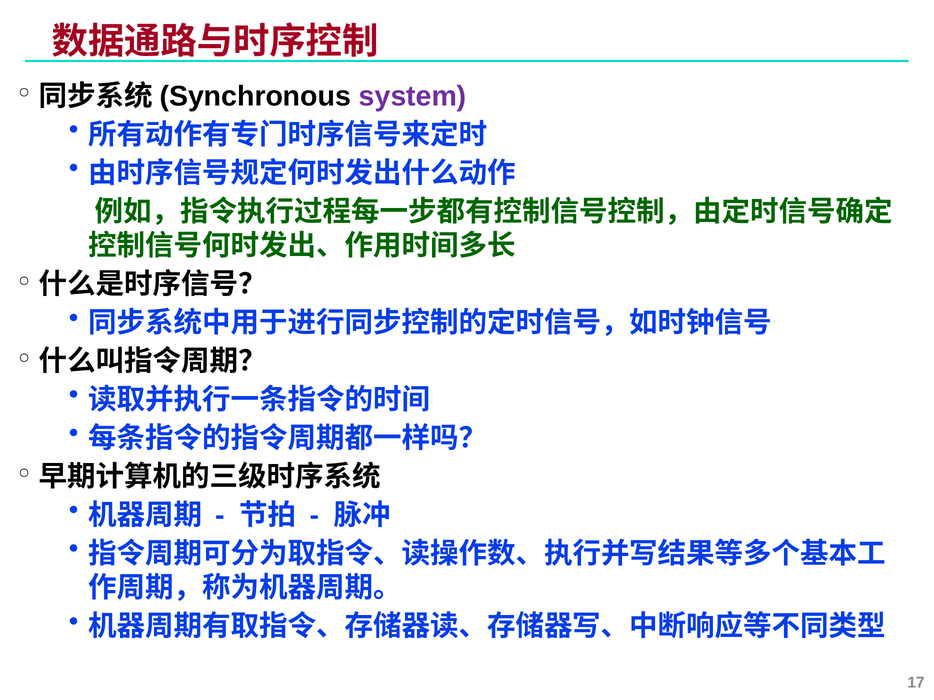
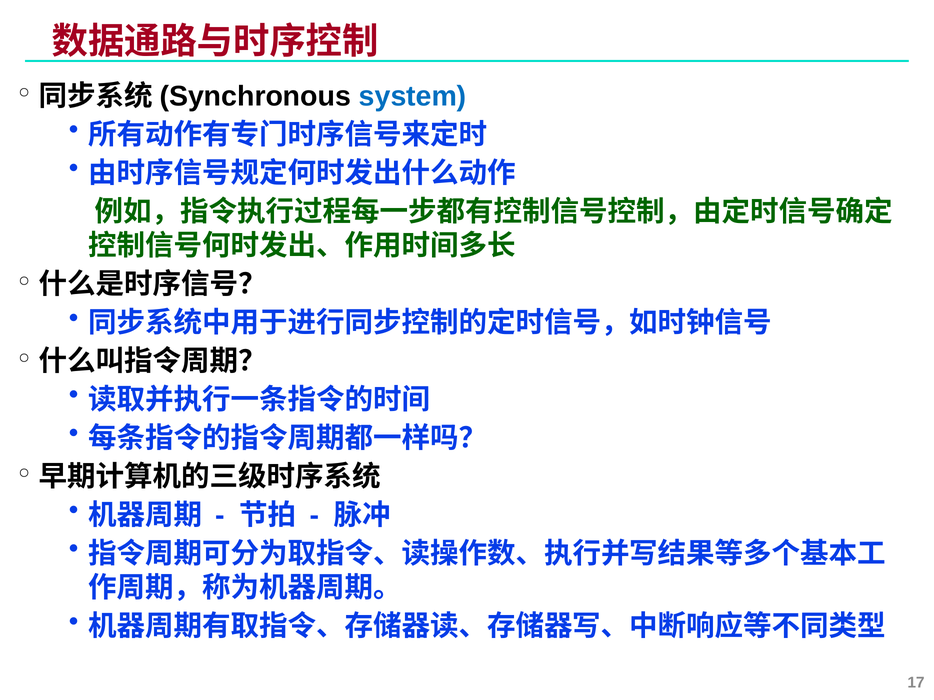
system colour: purple -> blue (413, 96)
